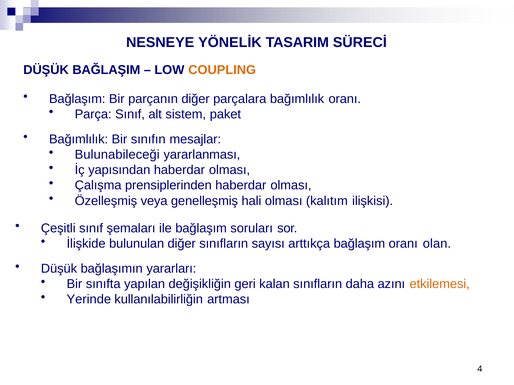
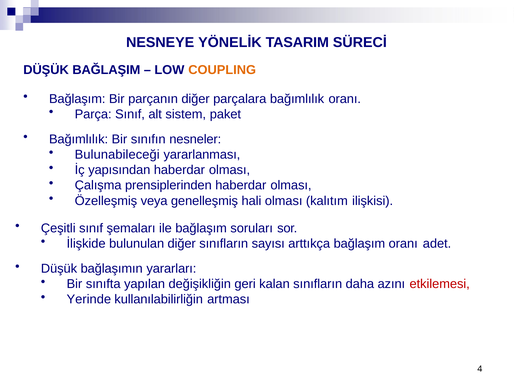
mesajlar: mesajlar -> nesneler (195, 139)
olan: olan -> adet (437, 244)
etkilemesi colour: orange -> red (440, 284)
